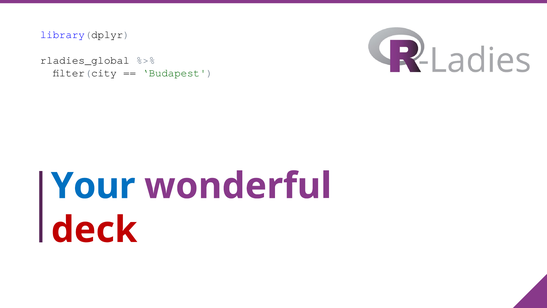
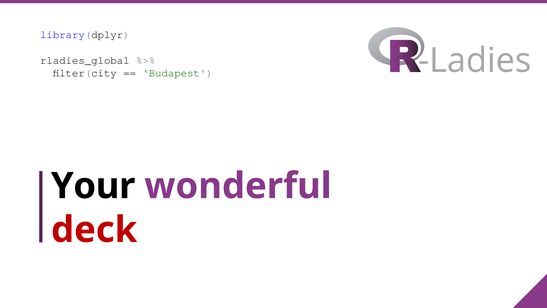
Your colour: blue -> black (93, 186)
